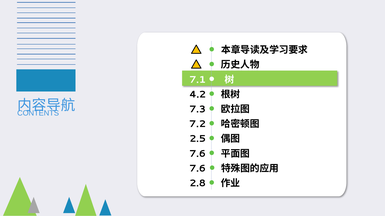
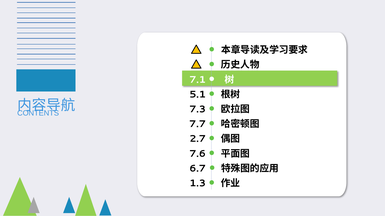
4.2: 4.2 -> 5.1 (198, 95)
7.2: 7.2 -> 7.7 (198, 124)
2.5: 2.5 -> 2.7 (198, 139)
7.6: 7.6 -> 6.7 (198, 169)
2.8: 2.8 -> 1.3 (198, 184)
